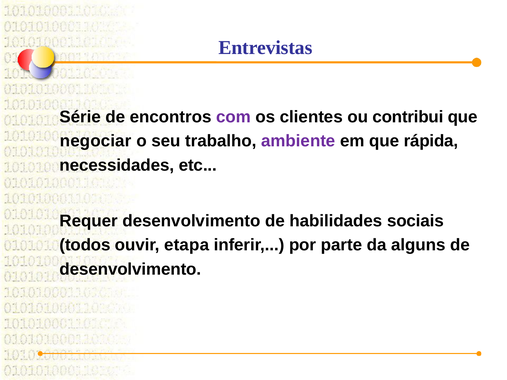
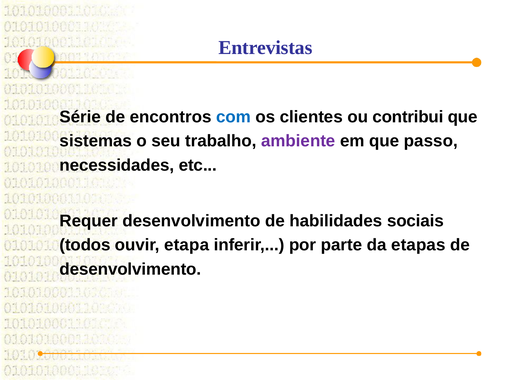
com colour: purple -> blue (234, 117)
negociar: negociar -> sistemas (96, 141)
rápida: rápida -> passo (431, 141)
alguns: alguns -> etapas (418, 245)
